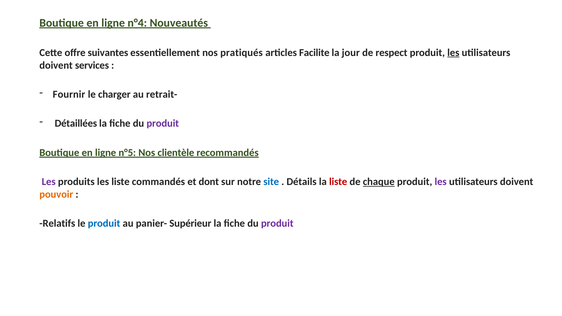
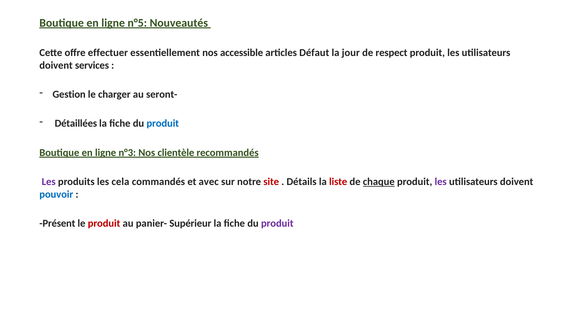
n°4: n°4 -> n°5 (137, 23)
suivantes: suivantes -> effectuer (108, 53)
pratiqués: pratiqués -> accessible (242, 53)
Facilite: Facilite -> Défaut (314, 53)
les underline: present -> none (453, 53)
Fournir: Fournir -> Gestion (69, 94)
retrait-: retrait- -> seront- (162, 94)
produit colour: purple -> blue (163, 124)
n°5: n°5 -> n°3 (127, 153)
les liste: liste -> cela (120, 182)
dont: dont -> avec (209, 182)
site colour: blue -> red (271, 182)
pouvoir colour: orange -> blue (56, 194)
Relatifs: Relatifs -> Présent (57, 224)
produit colour: blue -> red (104, 224)
